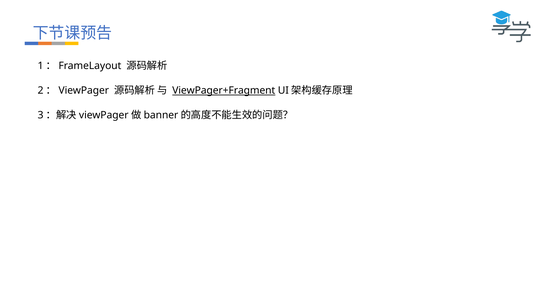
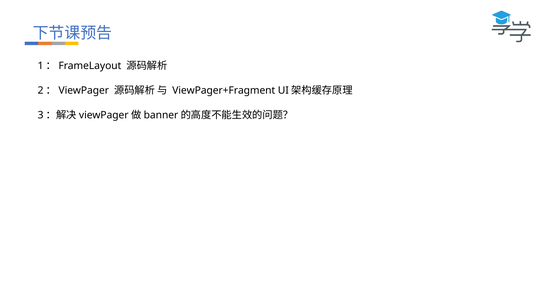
ViewPager+Fragment underline: present -> none (224, 90)
